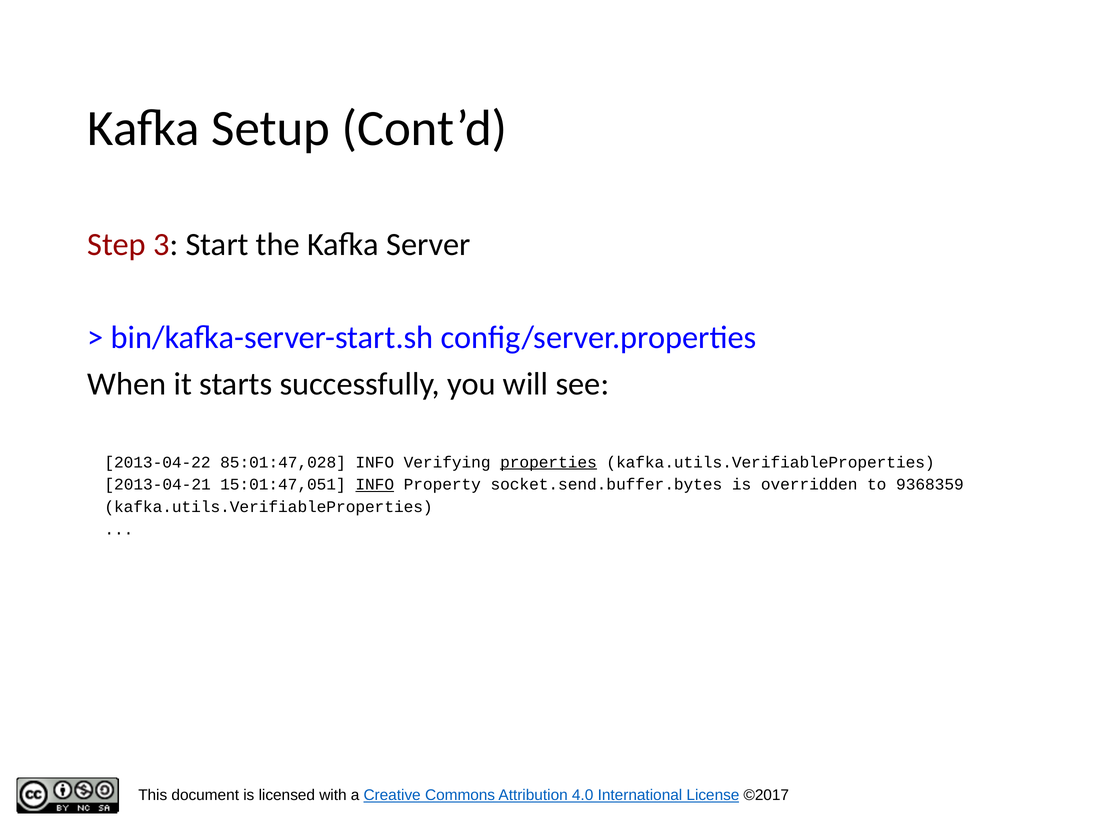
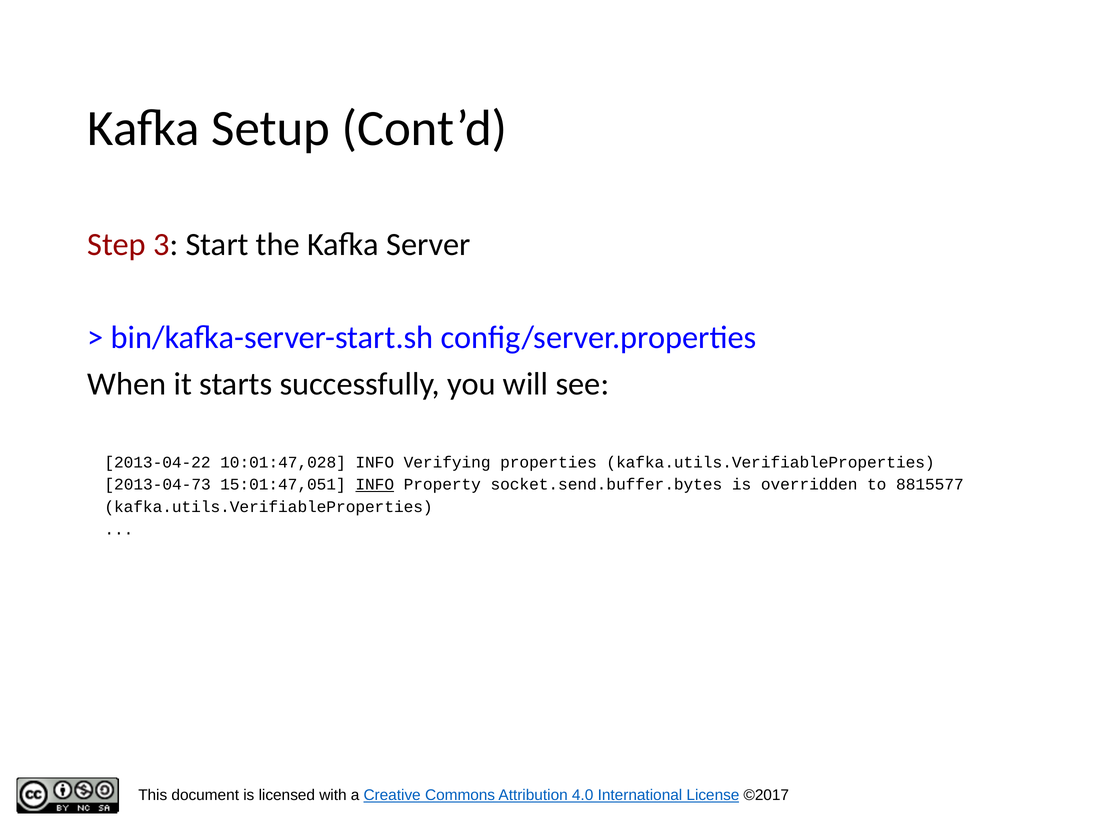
85:01:47,028: 85:01:47,028 -> 10:01:47,028 (283, 462)
properties underline: present -> none (549, 462)
2013-04-21: 2013-04-21 -> 2013-04-73 (158, 485)
9368359: 9368359 -> 8815577 (930, 485)
